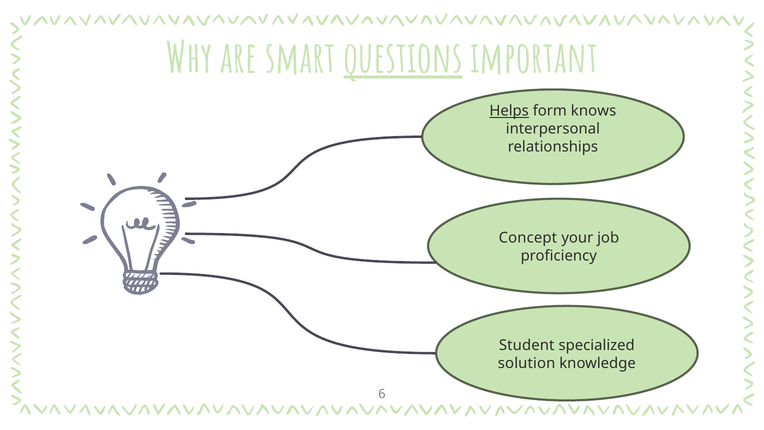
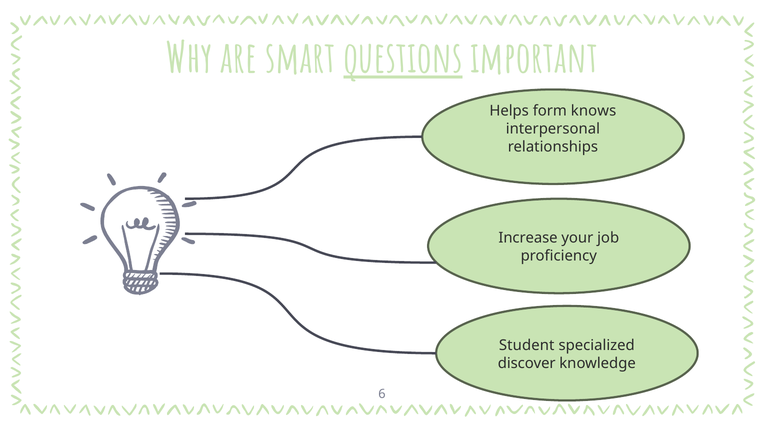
Helps underline: present -> none (509, 111)
Concept: Concept -> Increase (528, 238)
solution: solution -> discover (527, 363)
